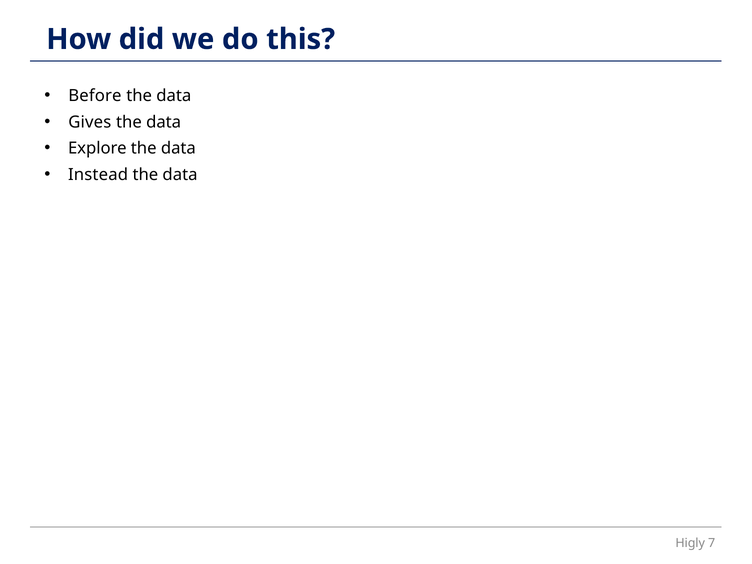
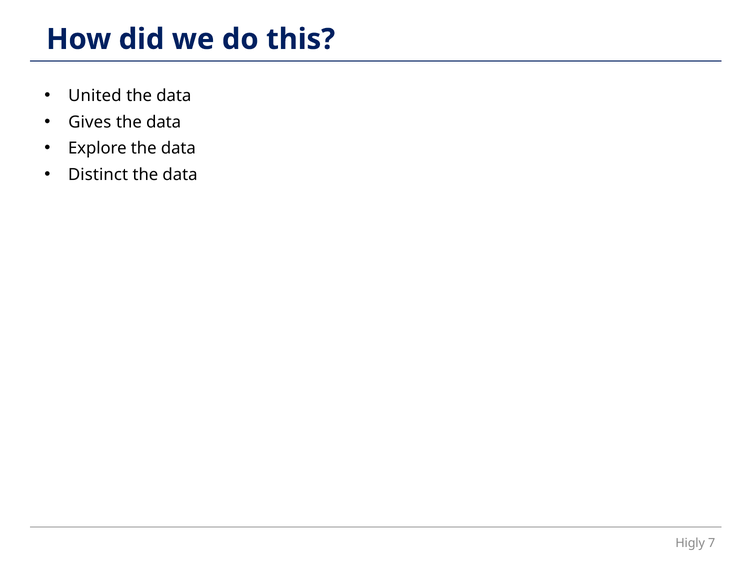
Before: Before -> United (95, 96)
Instead: Instead -> Distinct (98, 175)
